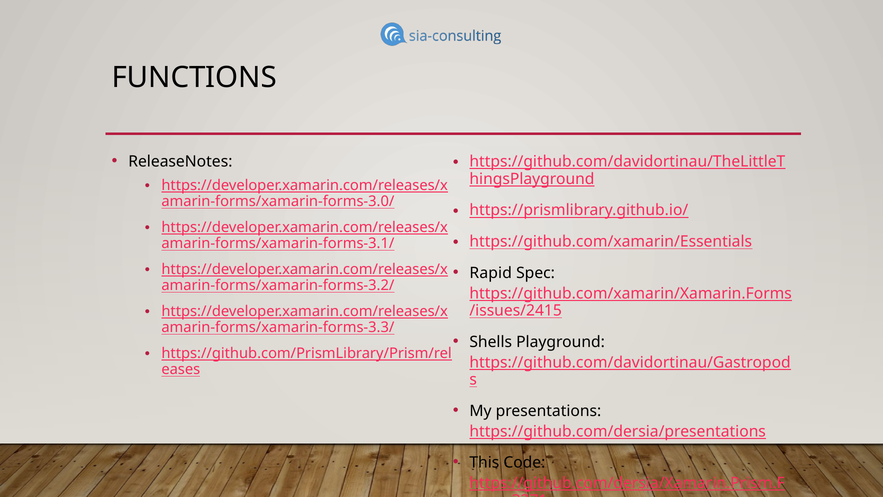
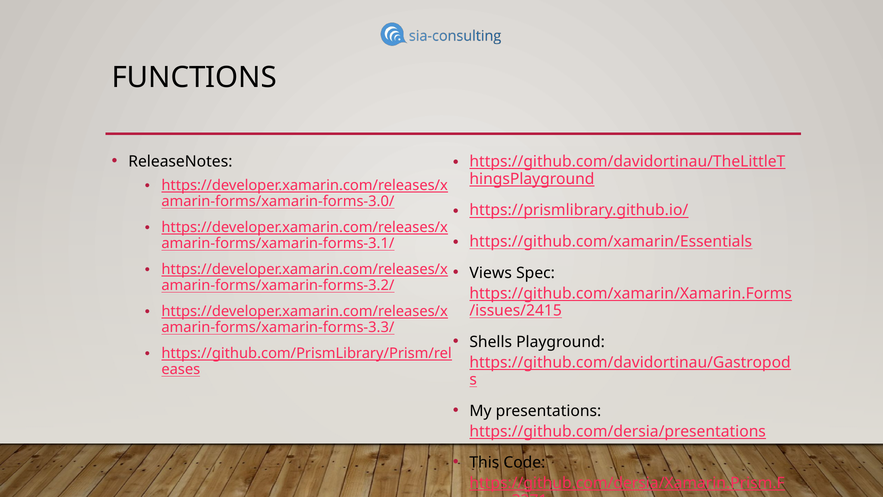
Rapid: Rapid -> Views (491, 273)
